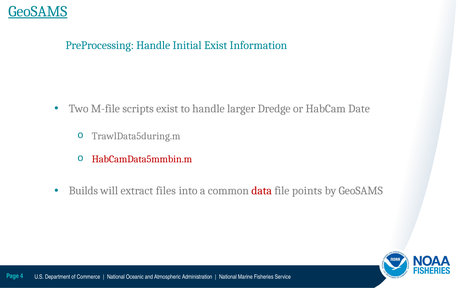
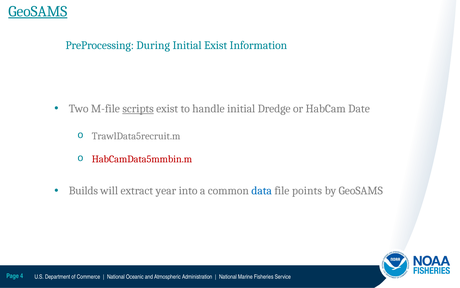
PreProcessing Handle: Handle -> During (153, 45)
scripts underline: none -> present (138, 108)
handle larger: larger -> initial (241, 108)
TrawlData5during.m: TrawlData5during.m -> TrawlData5recruit.m (136, 136)
files: files -> year (166, 190)
data colour: red -> blue (262, 190)
